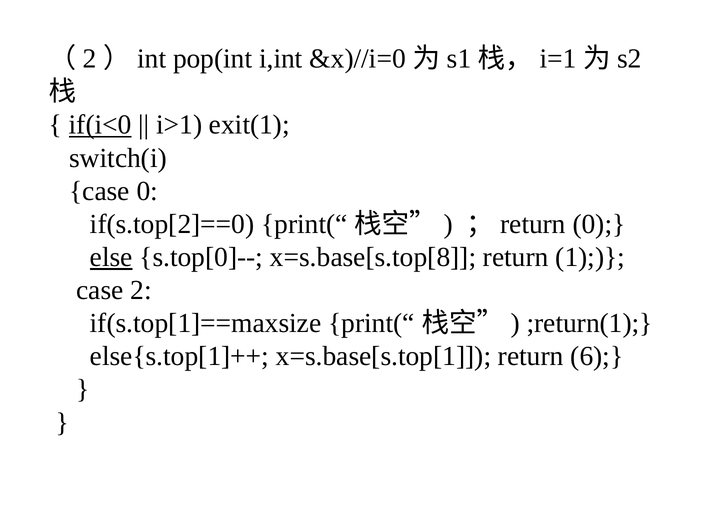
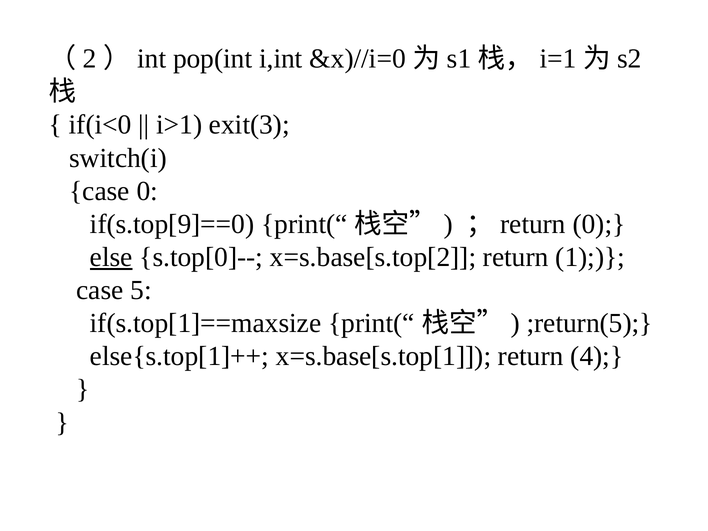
if(i<0 underline: present -> none (100, 125)
exit(1: exit(1 -> exit(3 (249, 125)
if(s.top[2]==0: if(s.top[2]==0 -> if(s.top[9]==0 (172, 224)
x=s.base[s.top[8: x=s.base[s.top[8 -> x=s.base[s.top[2 (373, 257)
case 2: 2 -> 5 (141, 290)
;return(1: ;return(1 -> ;return(5 (590, 323)
6: 6 -> 4 (597, 356)
